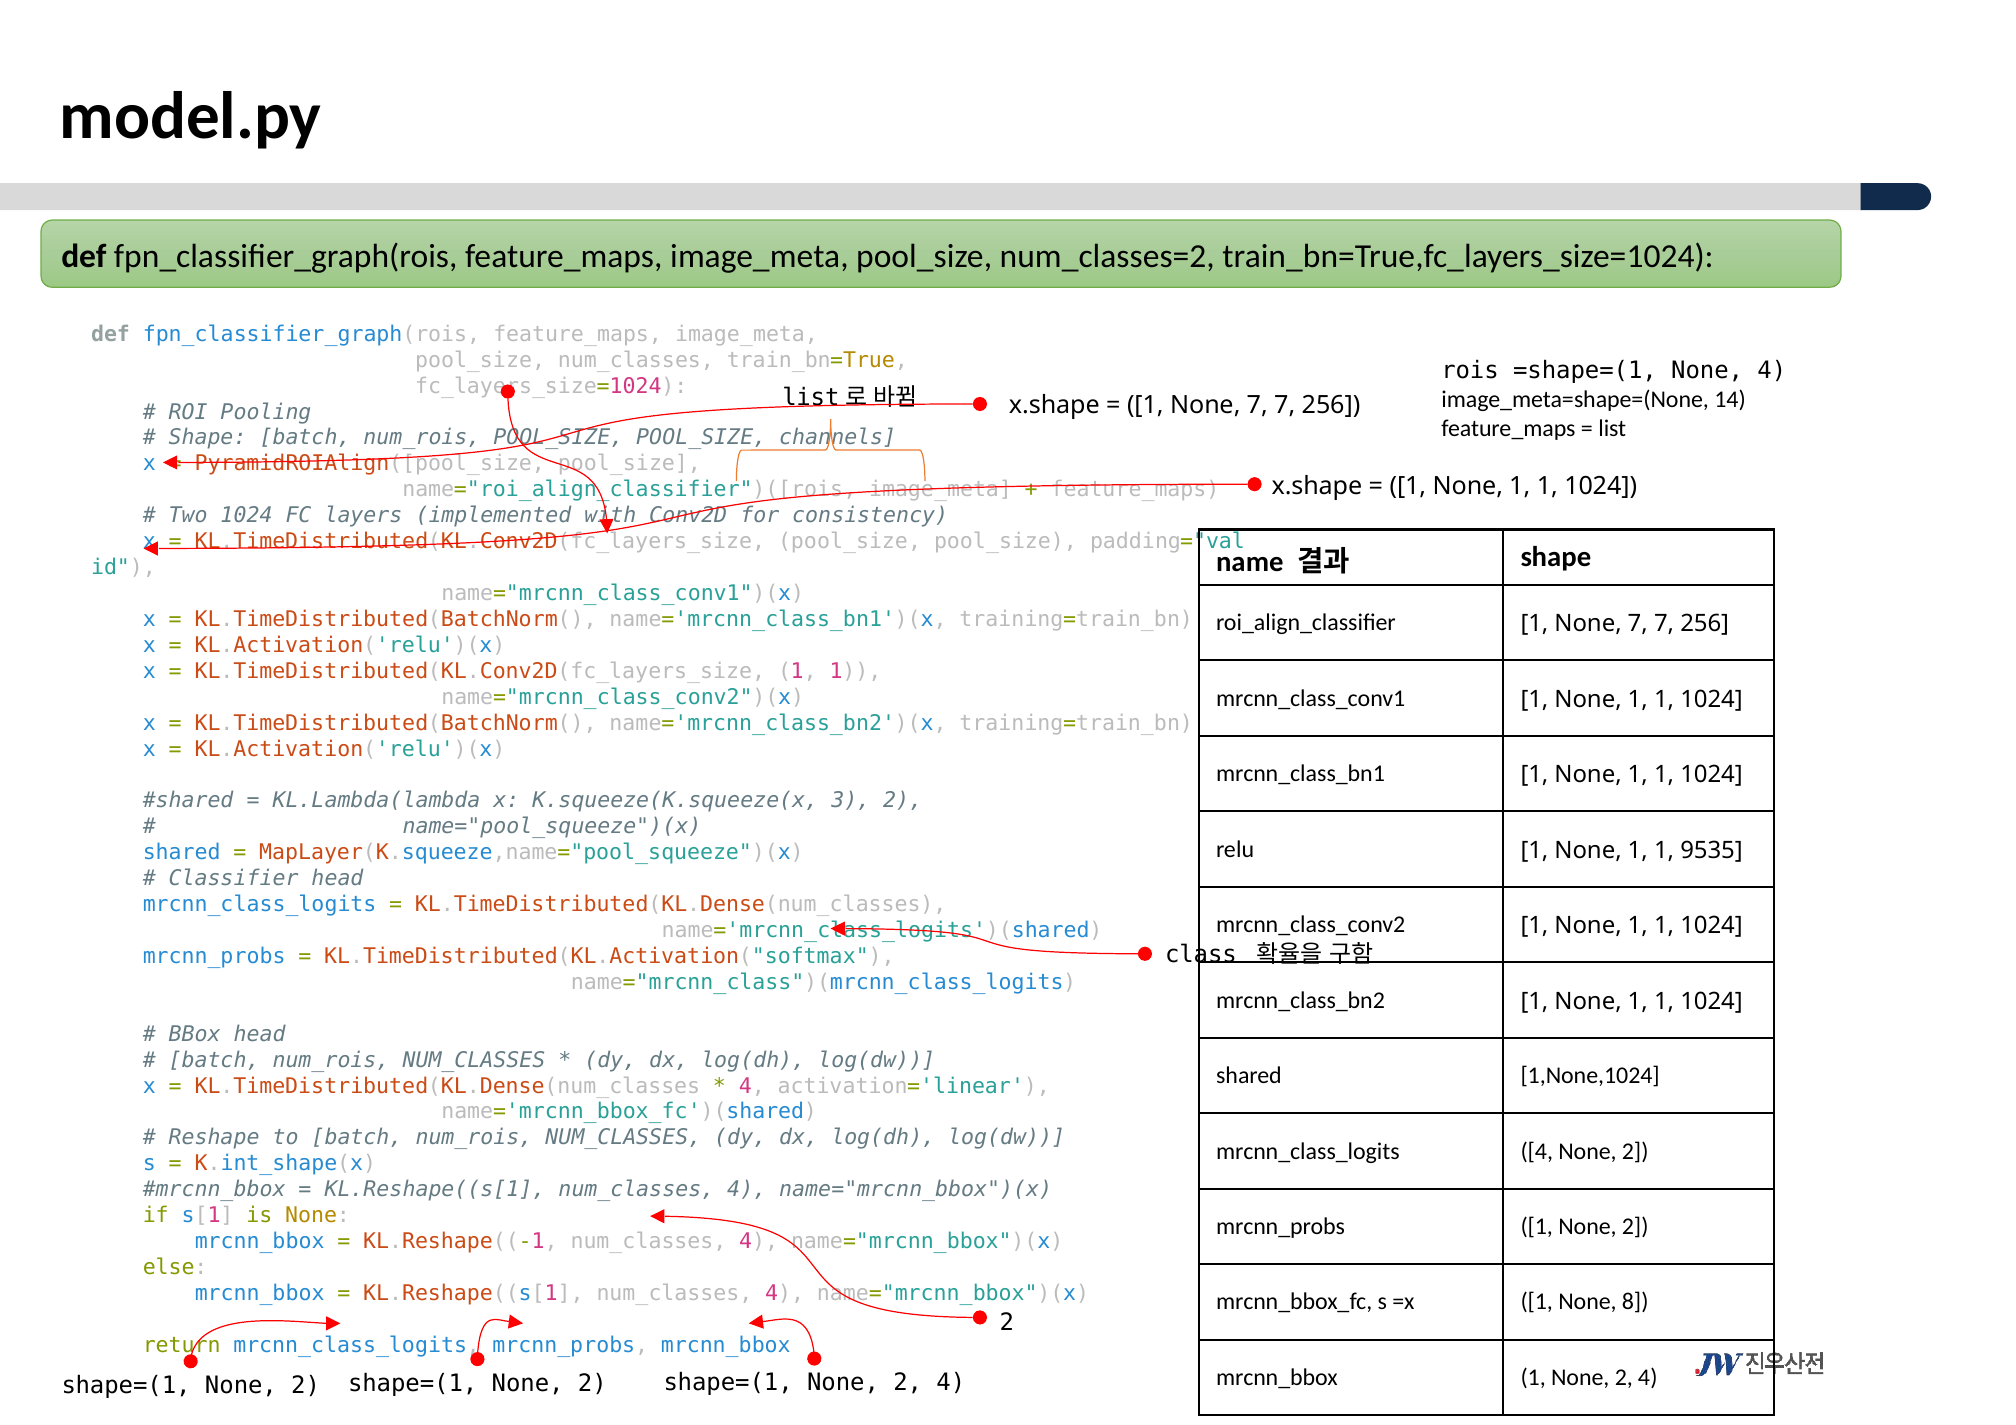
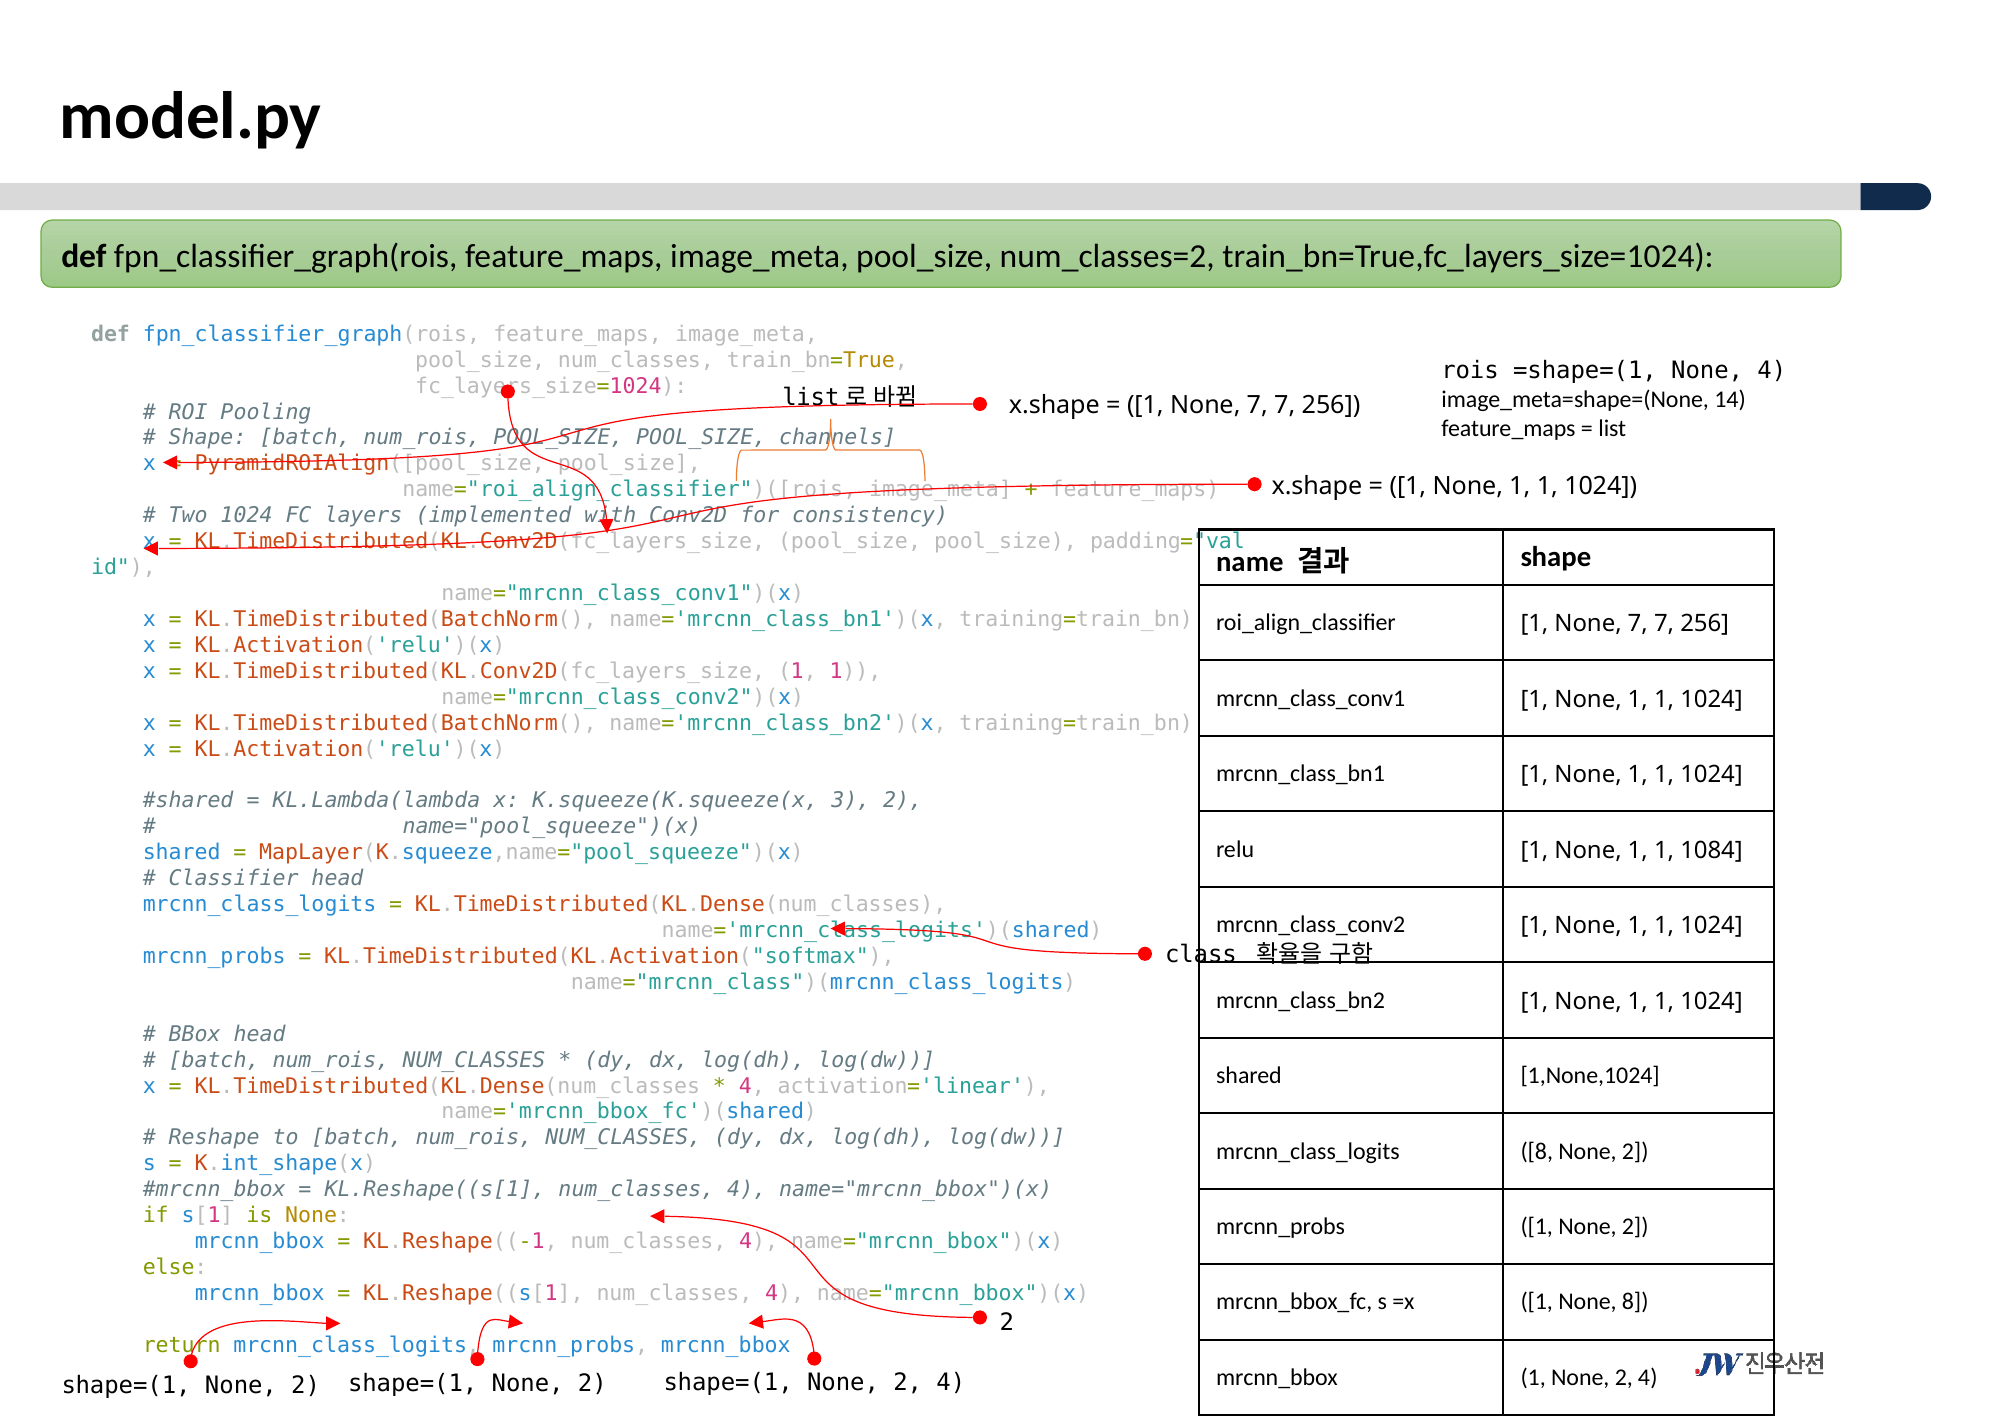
9535: 9535 -> 1084 (1712, 851)
mrcnn_class_logits 4: 4 -> 8 (1537, 1152)
